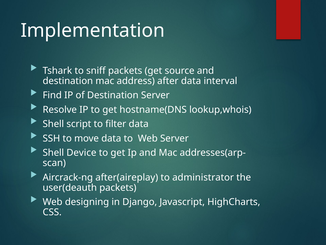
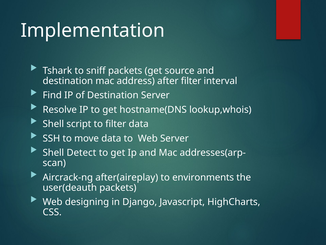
after data: data -> filter (191, 81)
Device: Device -> Detect (81, 152)
administrator: administrator -> environments (203, 177)
